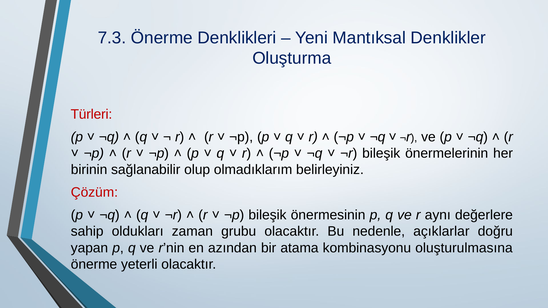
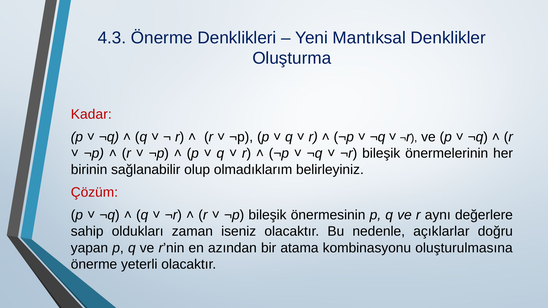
7.3: 7.3 -> 4.3 (112, 38)
Türleri: Türleri -> Kadar (91, 114)
grubu: grubu -> iseniz (239, 232)
